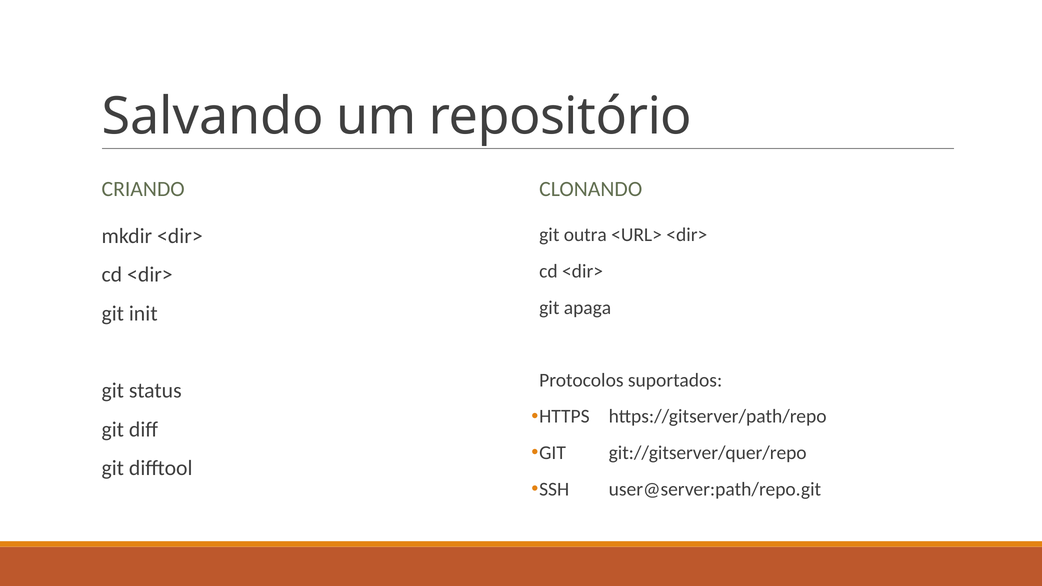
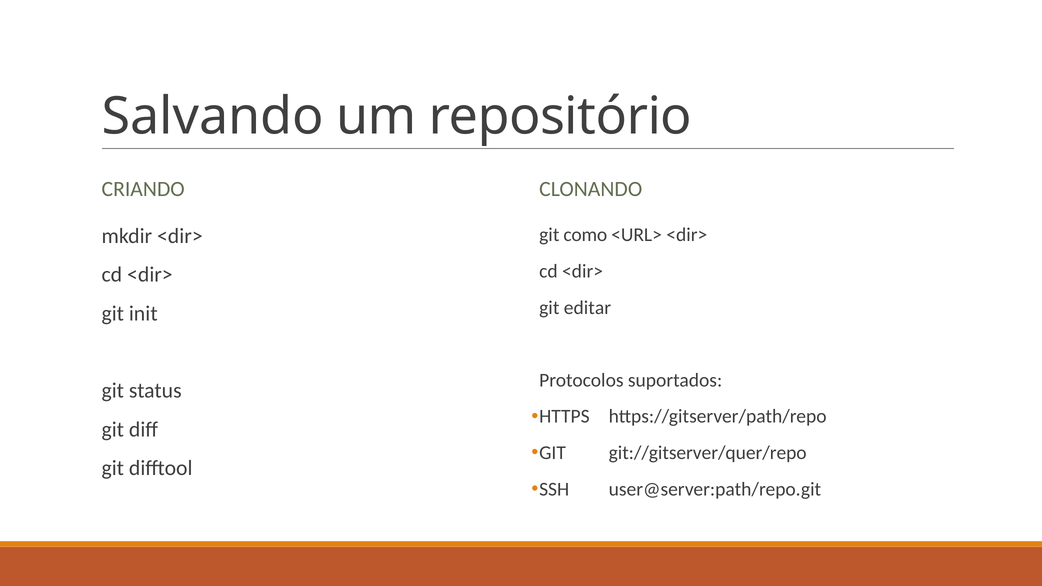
outra: outra -> como (585, 235)
apaga: apaga -> editar (587, 308)
